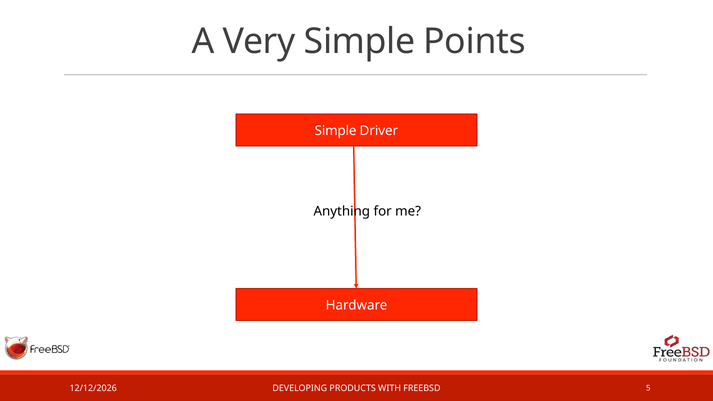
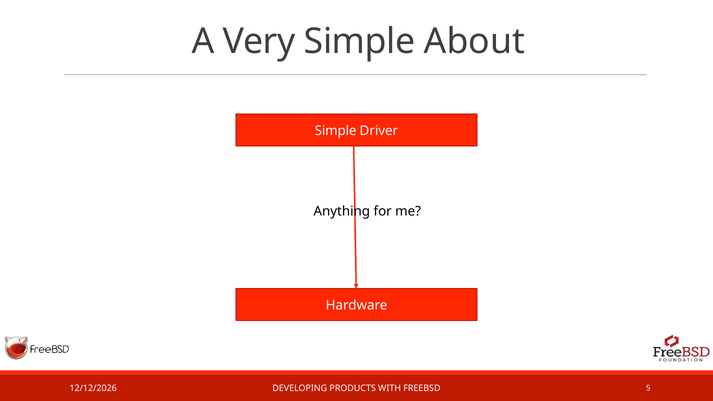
Points: Points -> About (474, 41)
